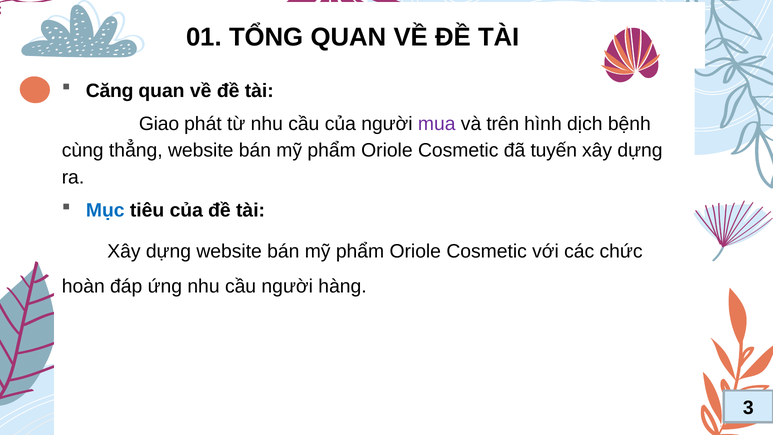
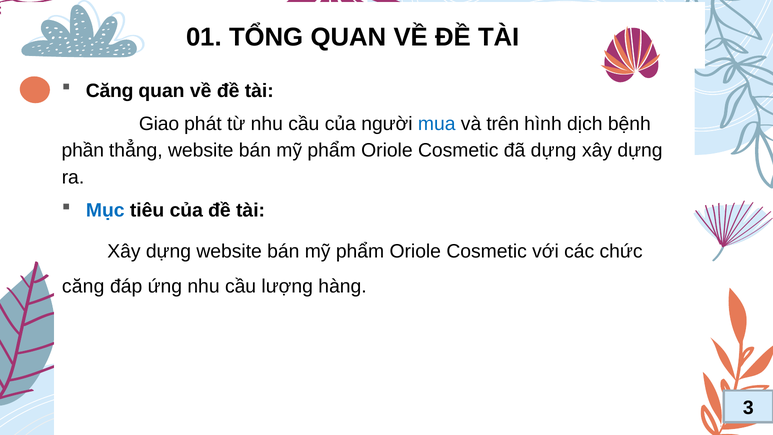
mua colour: purple -> blue (437, 124)
cùng: cùng -> phần (83, 150)
đã tuyến: tuyến -> dựng (554, 150)
hoàn: hoàn -> căng (83, 286)
cầu người: người -> lượng (287, 286)
